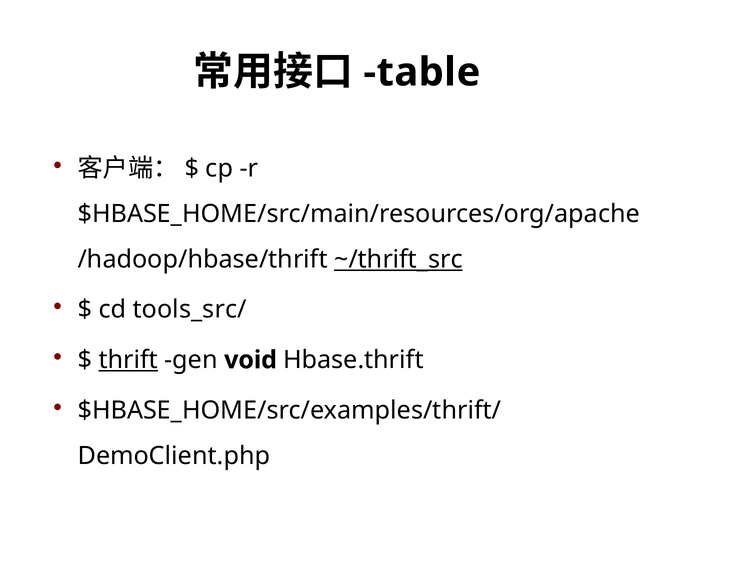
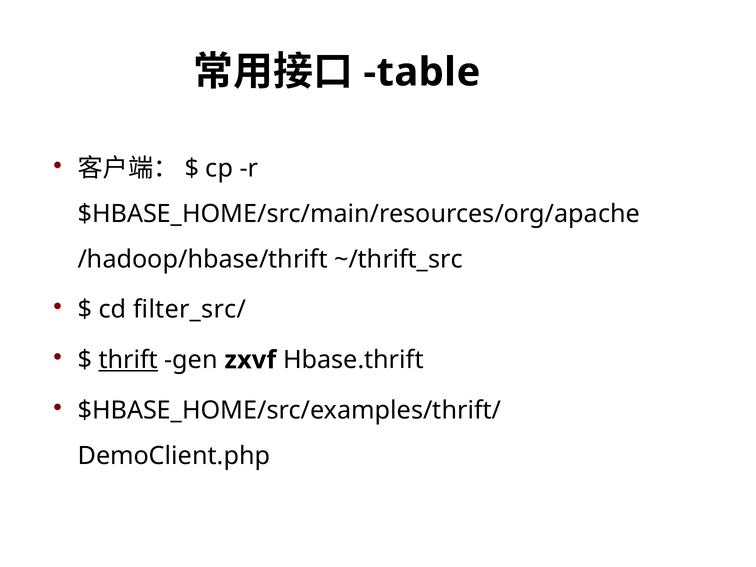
~/thrift_src underline: present -> none (398, 259)
tools_src/: tools_src/ -> filter_src/ (190, 310)
void: void -> zxvf (250, 360)
